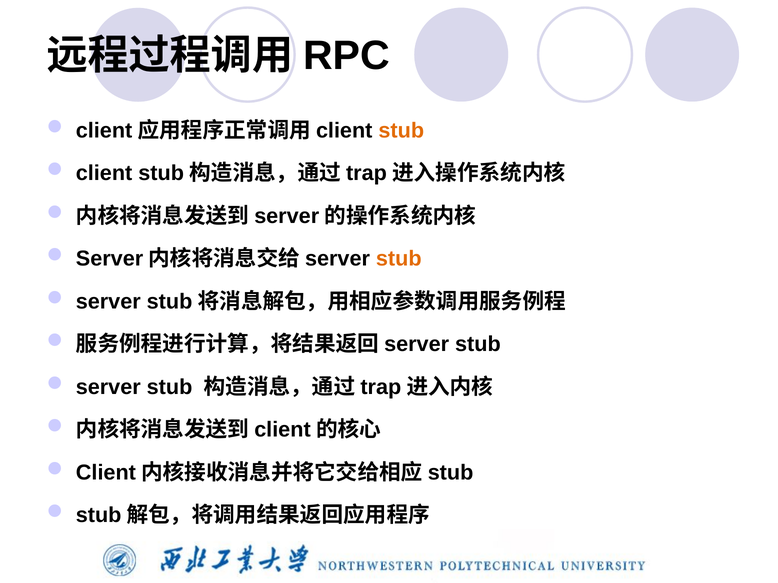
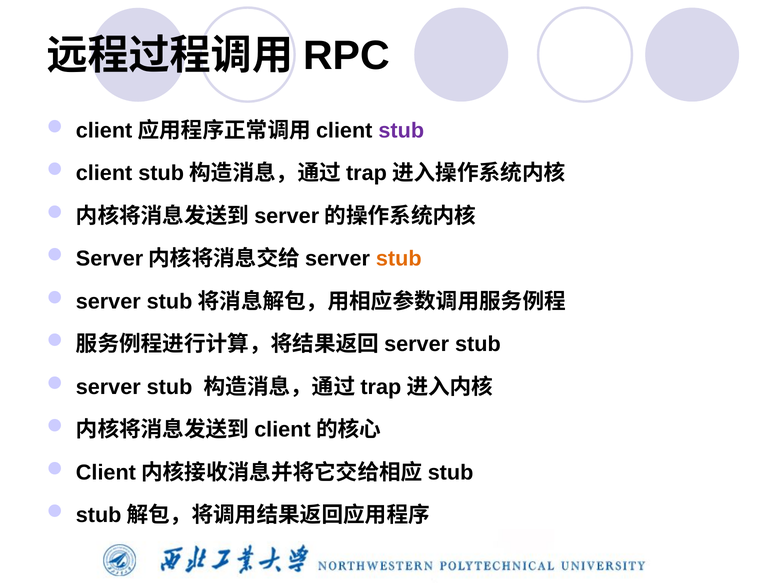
stub colour: orange -> purple (401, 131)
